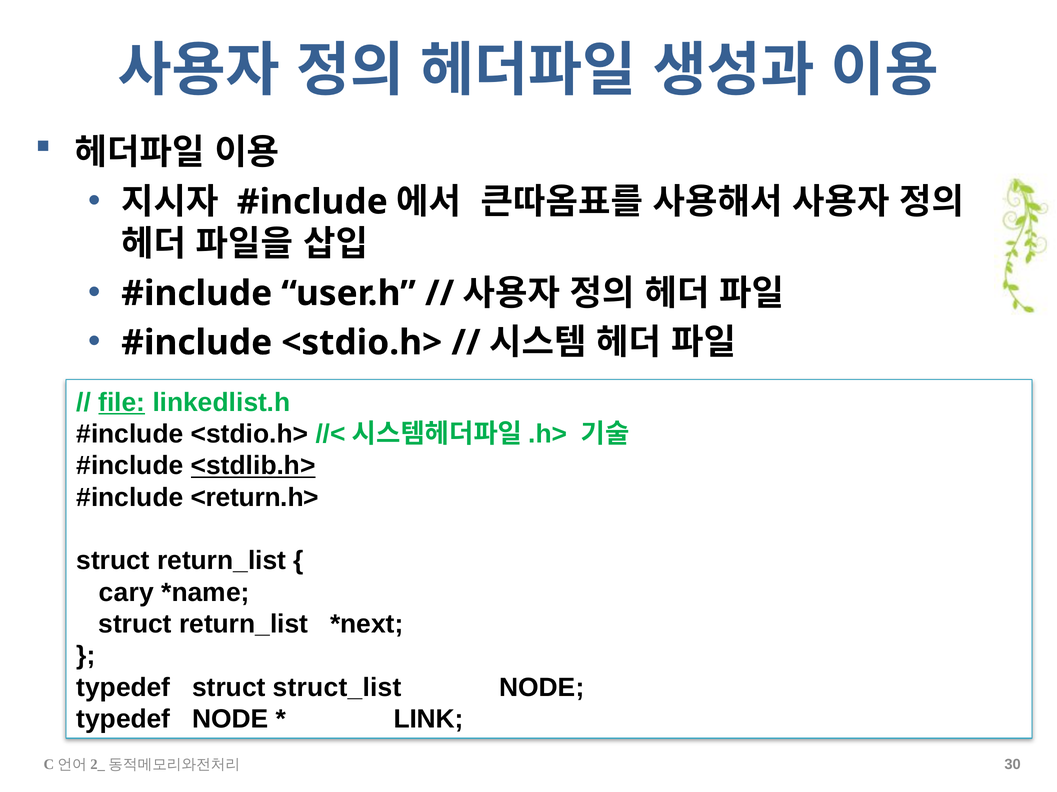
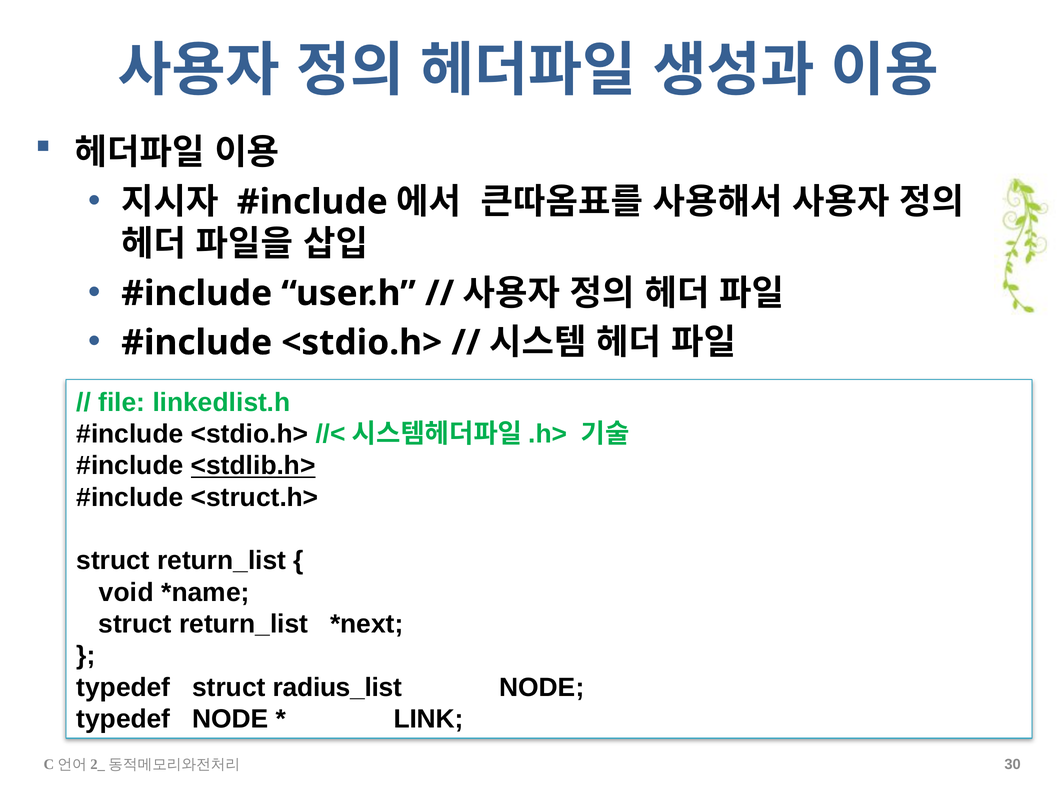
file underline: present -> none (122, 403)
<return.h>: <return.h> -> <struct.h> (255, 498)
cary: cary -> void (126, 593)
struct_list: struct_list -> radius_list (337, 688)
